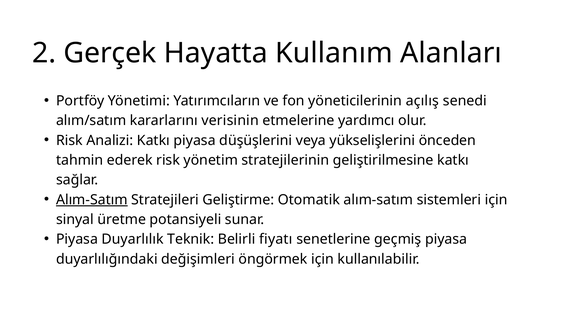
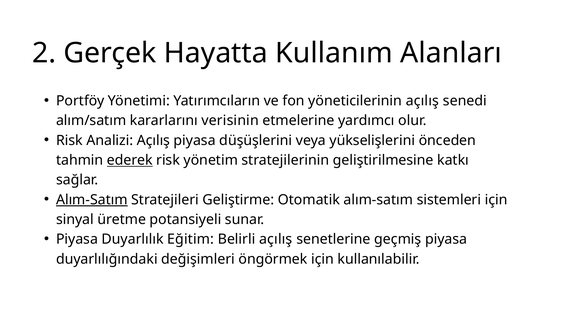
Analizi Katkı: Katkı -> Açılış (153, 140)
ederek underline: none -> present (130, 160)
Teknik: Teknik -> Eğitim (191, 239)
Belirli fiyatı: fiyatı -> açılış (276, 239)
